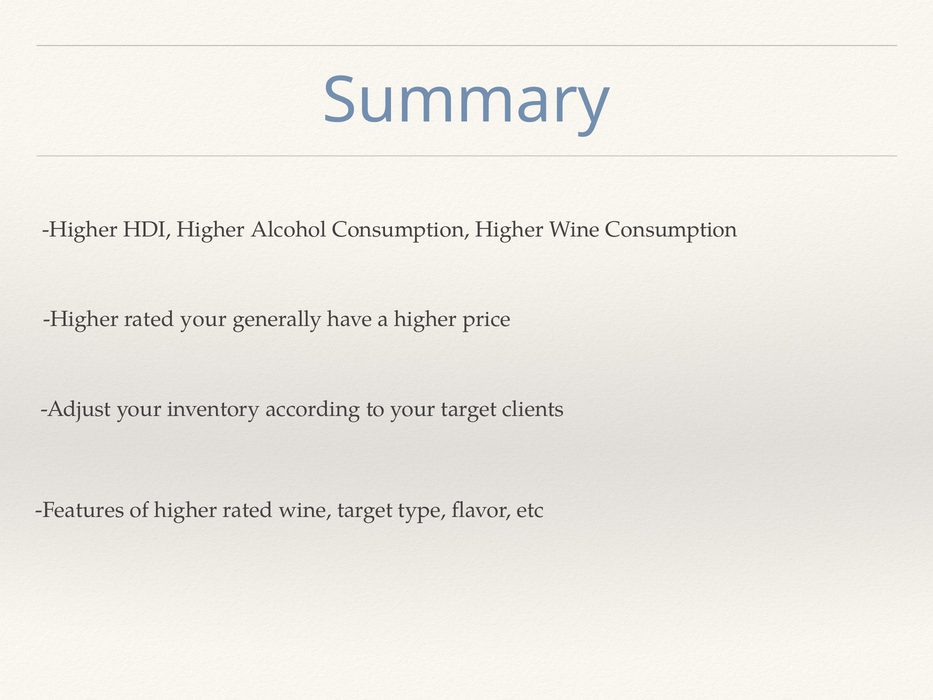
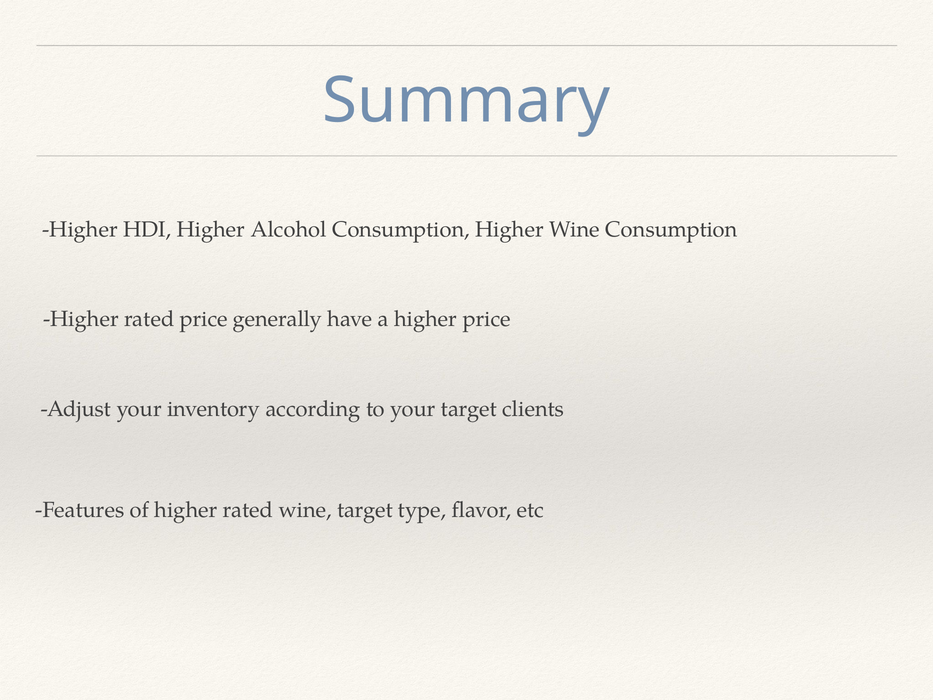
rated your: your -> price (204, 319)
